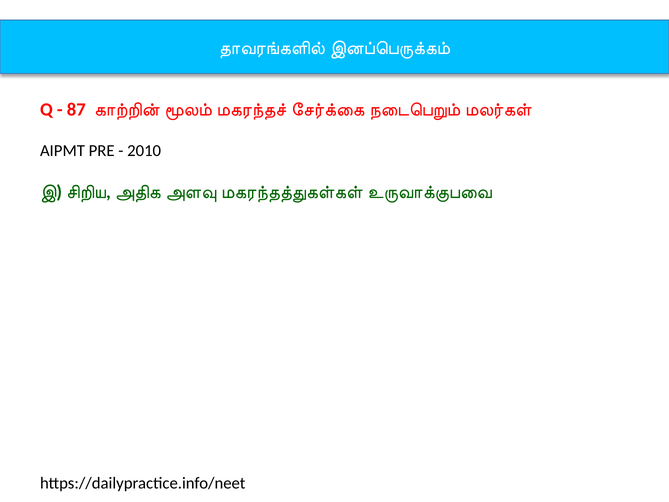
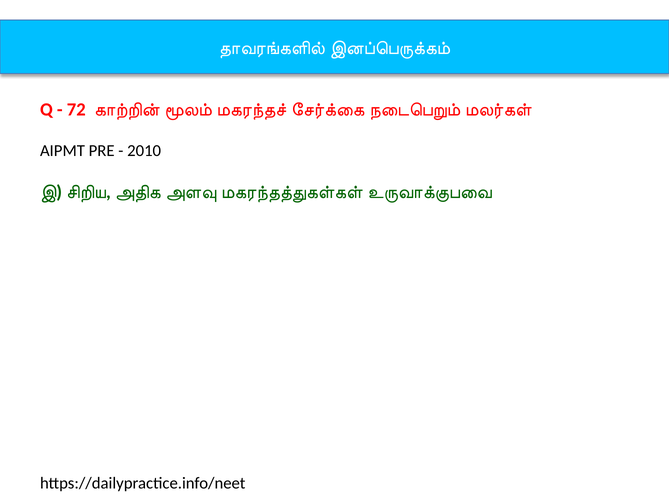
87: 87 -> 72 (76, 109)
